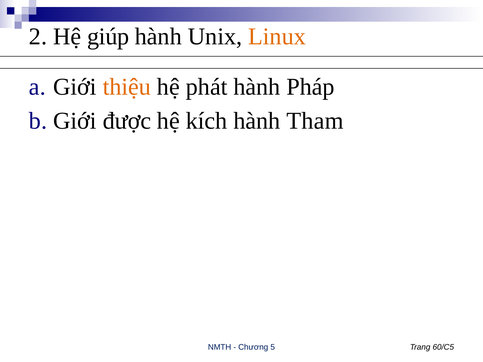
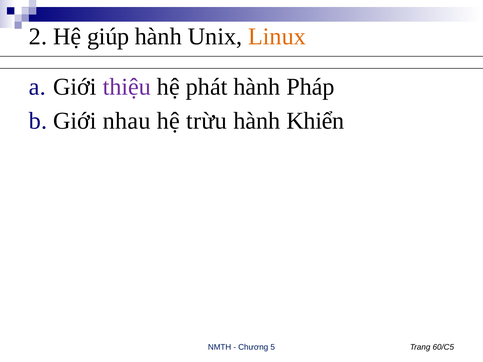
thiệu colour: orange -> purple (127, 87)
được: được -> nhau (127, 121)
kích: kích -> trừu (207, 121)
Tham: Tham -> Khiển (315, 121)
